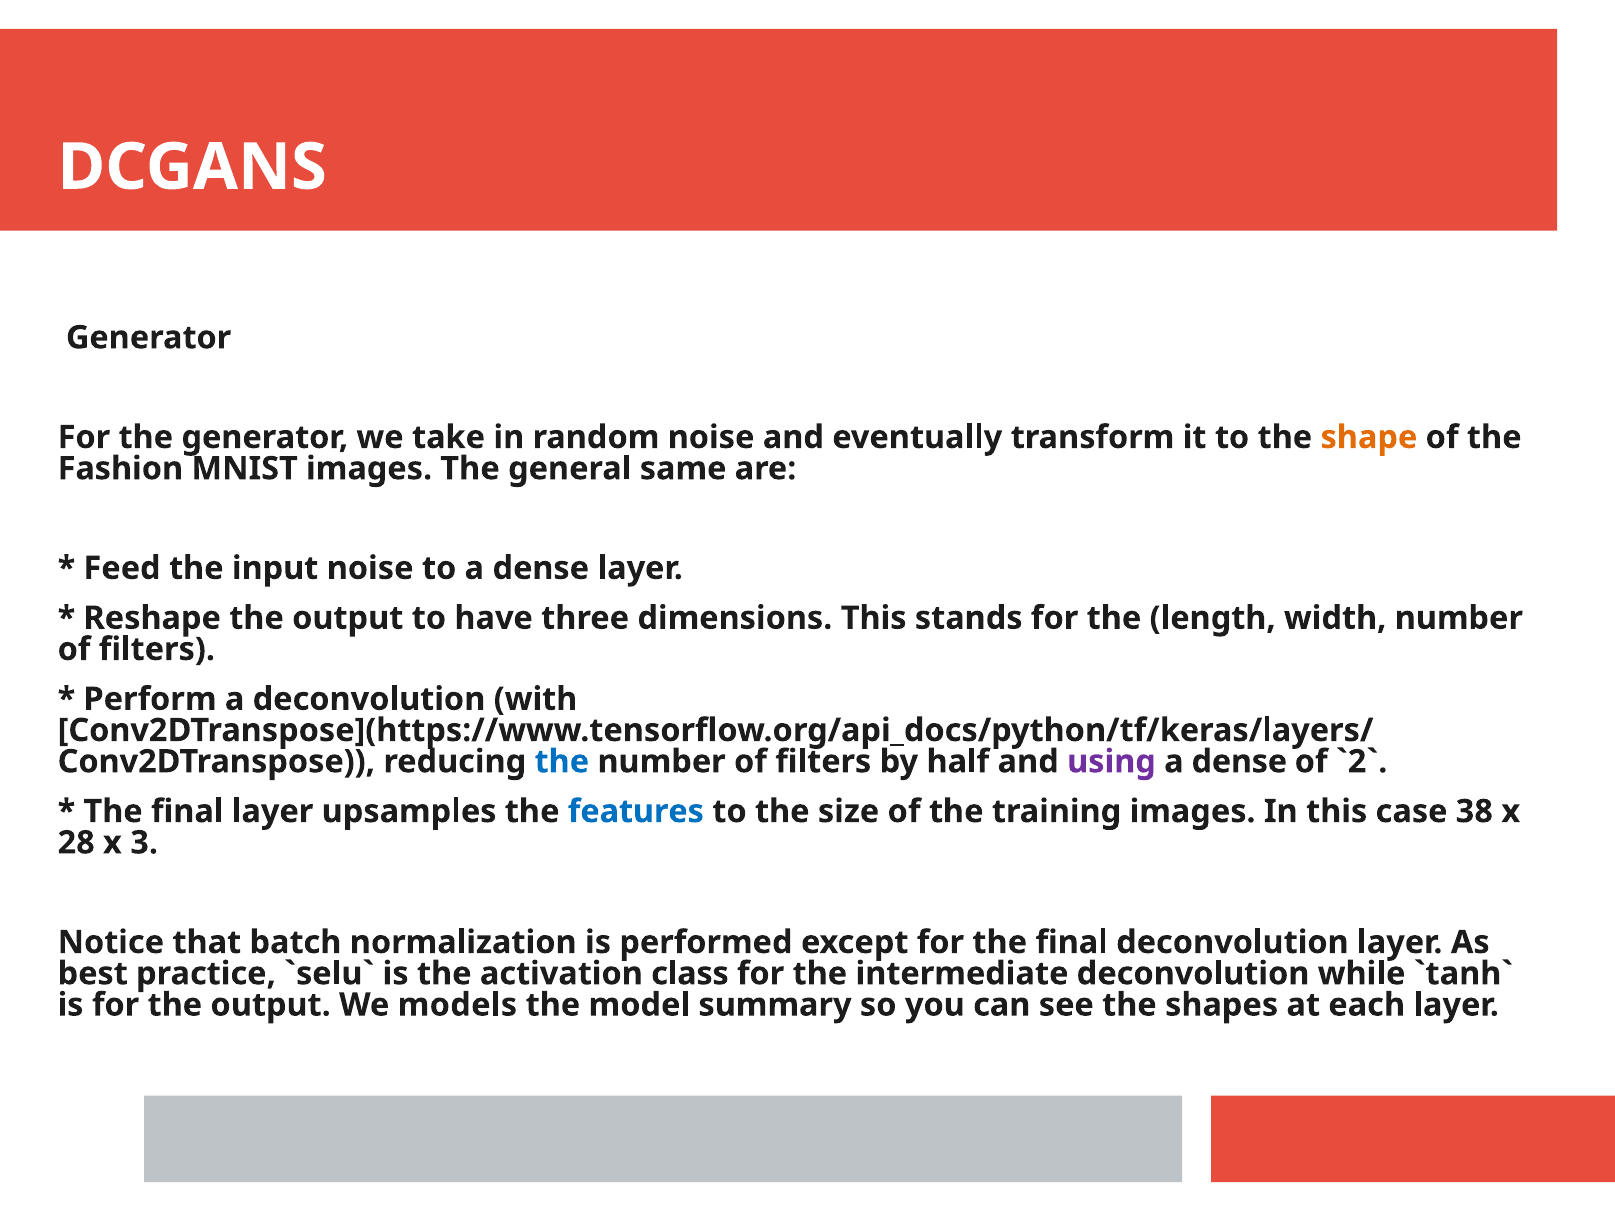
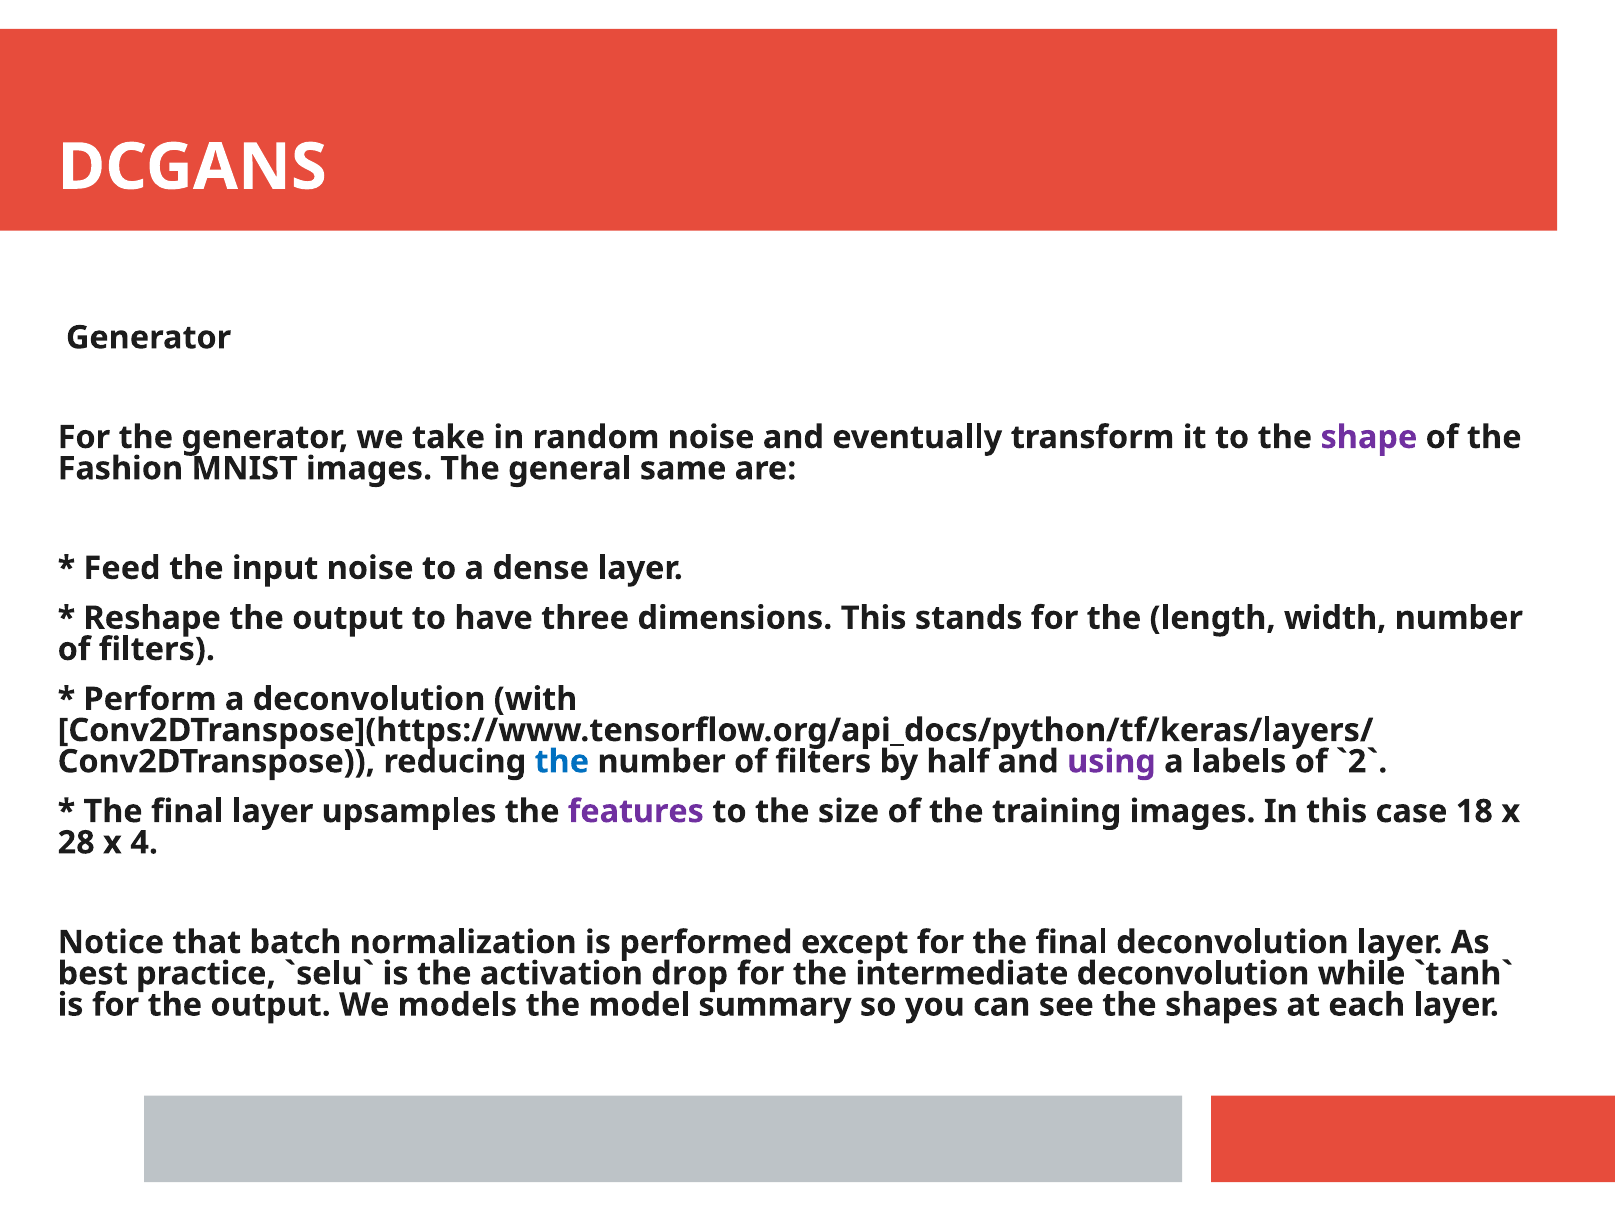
shape colour: orange -> purple (1369, 437)
dense: dense -> labels (1239, 762)
features colour: blue -> purple (636, 812)
38: 38 -> 18 (1474, 812)
3: 3 -> 4 (144, 843)
class: class -> drop (690, 974)
